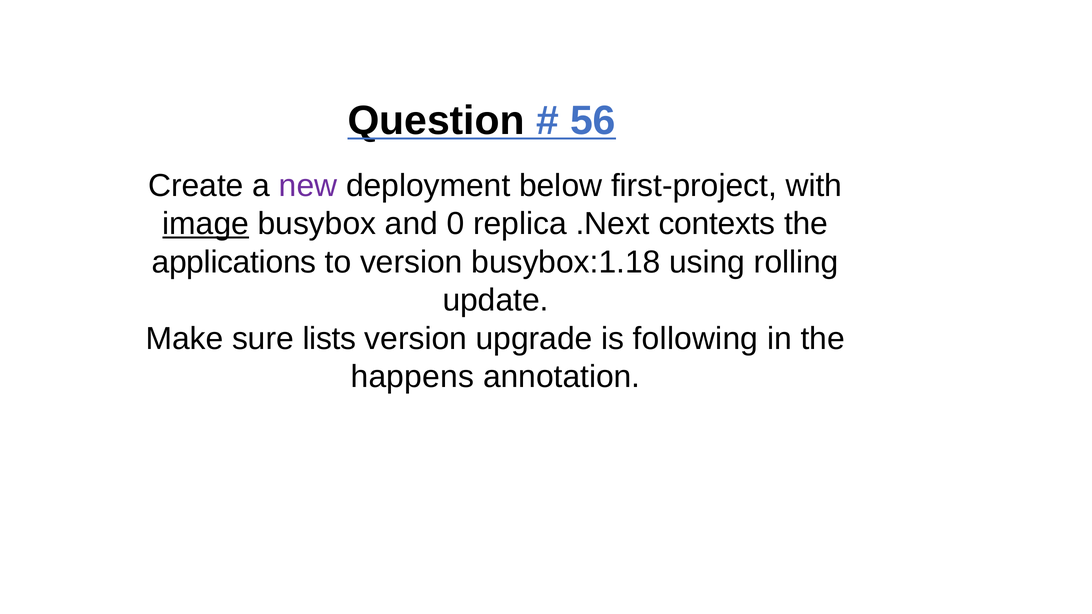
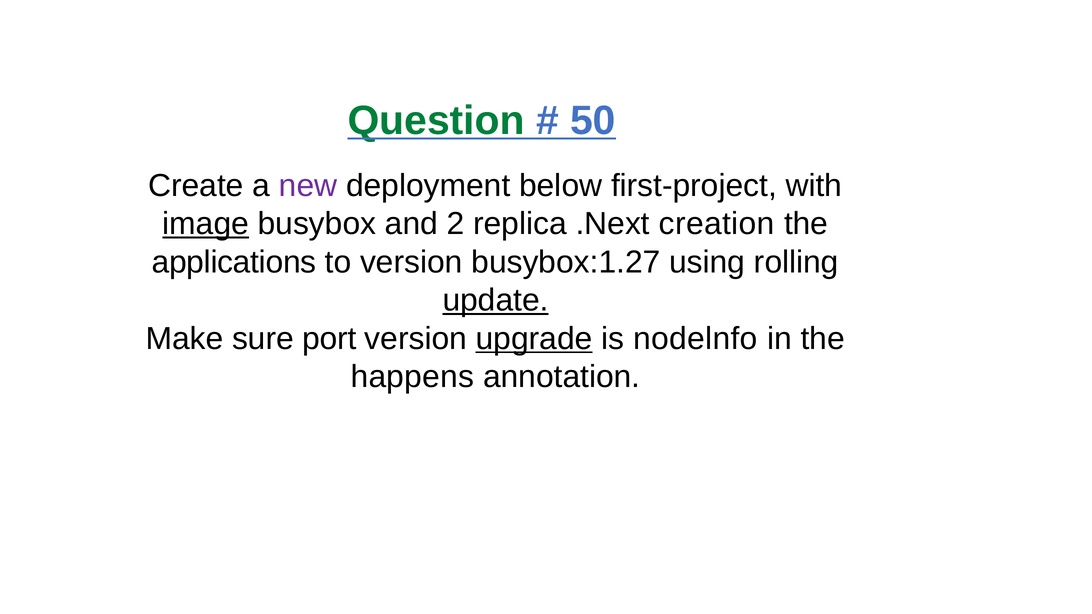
Question colour: black -> green (436, 121)
56: 56 -> 50 (593, 121)
0: 0 -> 2 (456, 224)
contexts: contexts -> creation (717, 224)
busybox:1.18: busybox:1.18 -> busybox:1.27 (566, 262)
update underline: none -> present (496, 300)
lists: lists -> port (329, 339)
upgrade underline: none -> present (534, 339)
following: following -> nodelnfo (695, 339)
